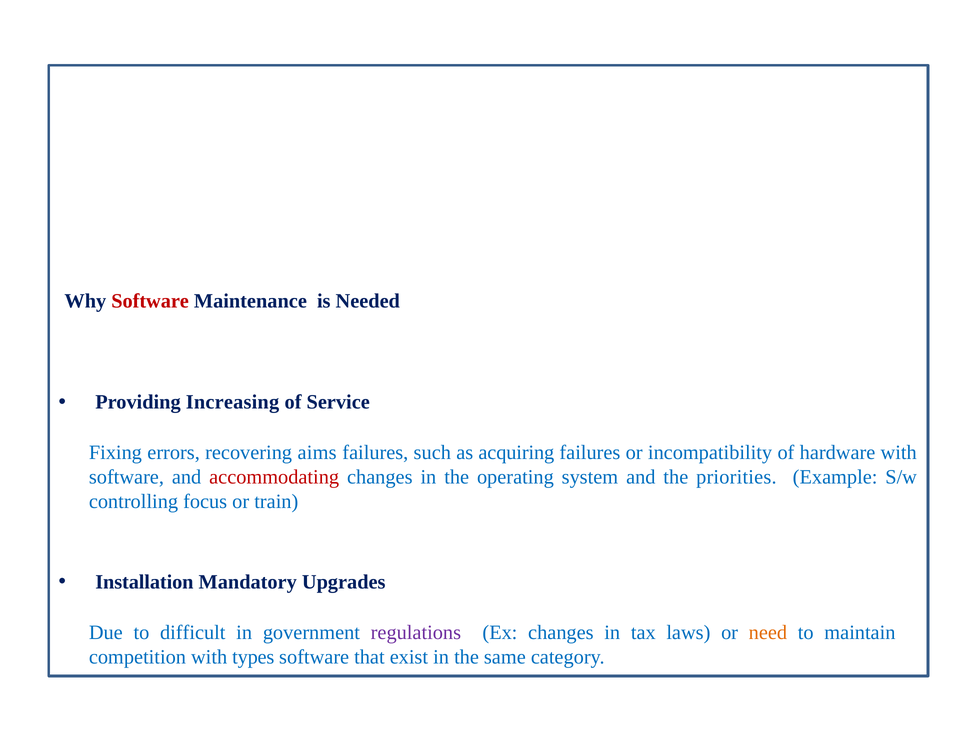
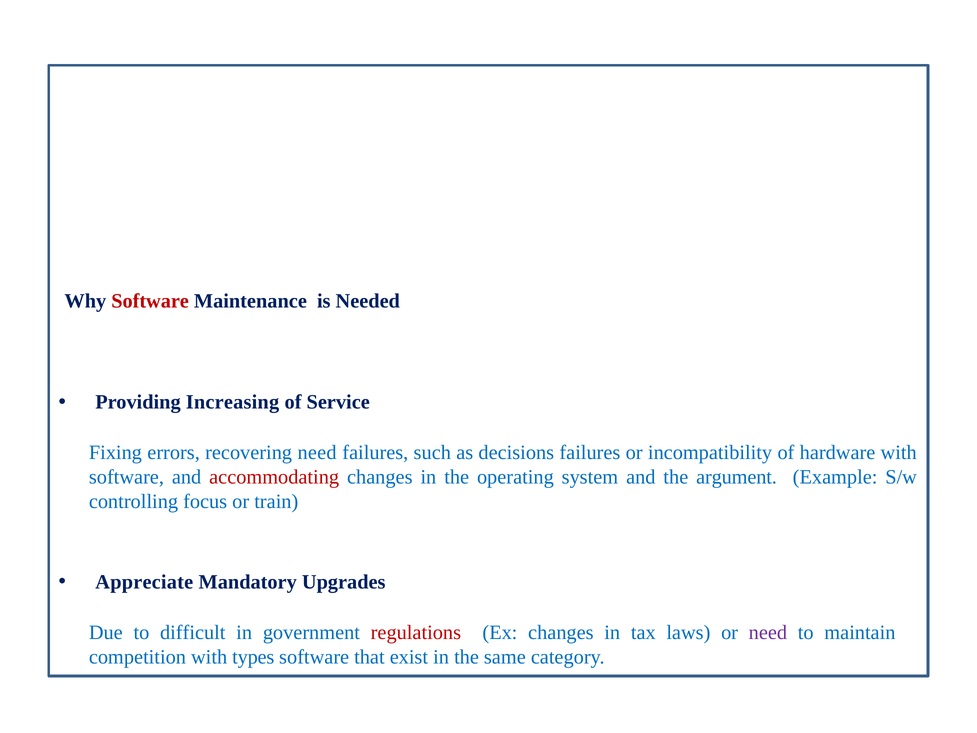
recovering aims: aims -> need (317, 453)
acquiring: acquiring -> decisions (516, 453)
priorities: priorities -> argument (737, 477)
Installation: Installation -> Appreciate (144, 582)
regulations colour: purple -> red (416, 632)
need colour: orange -> purple (768, 632)
